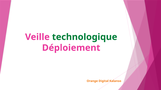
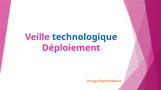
technologique colour: green -> blue (85, 37)
